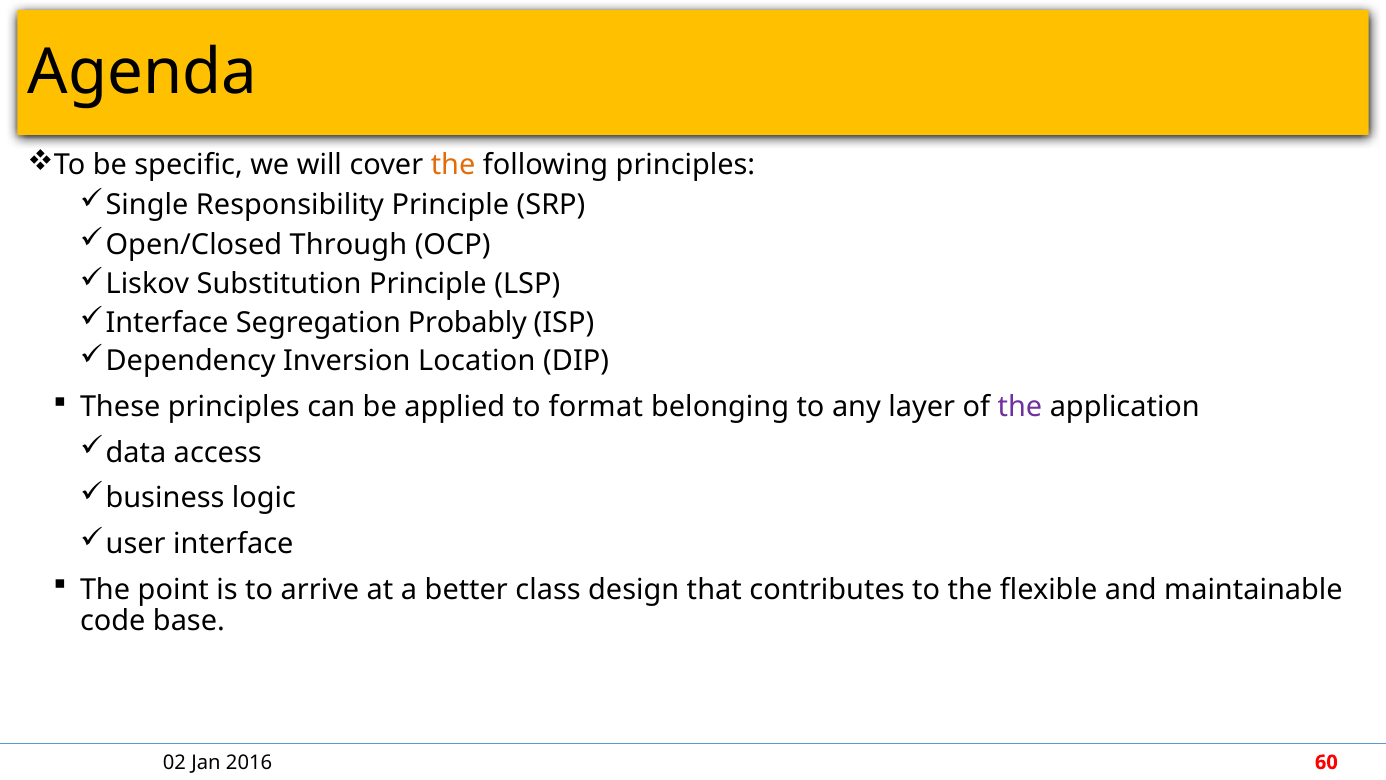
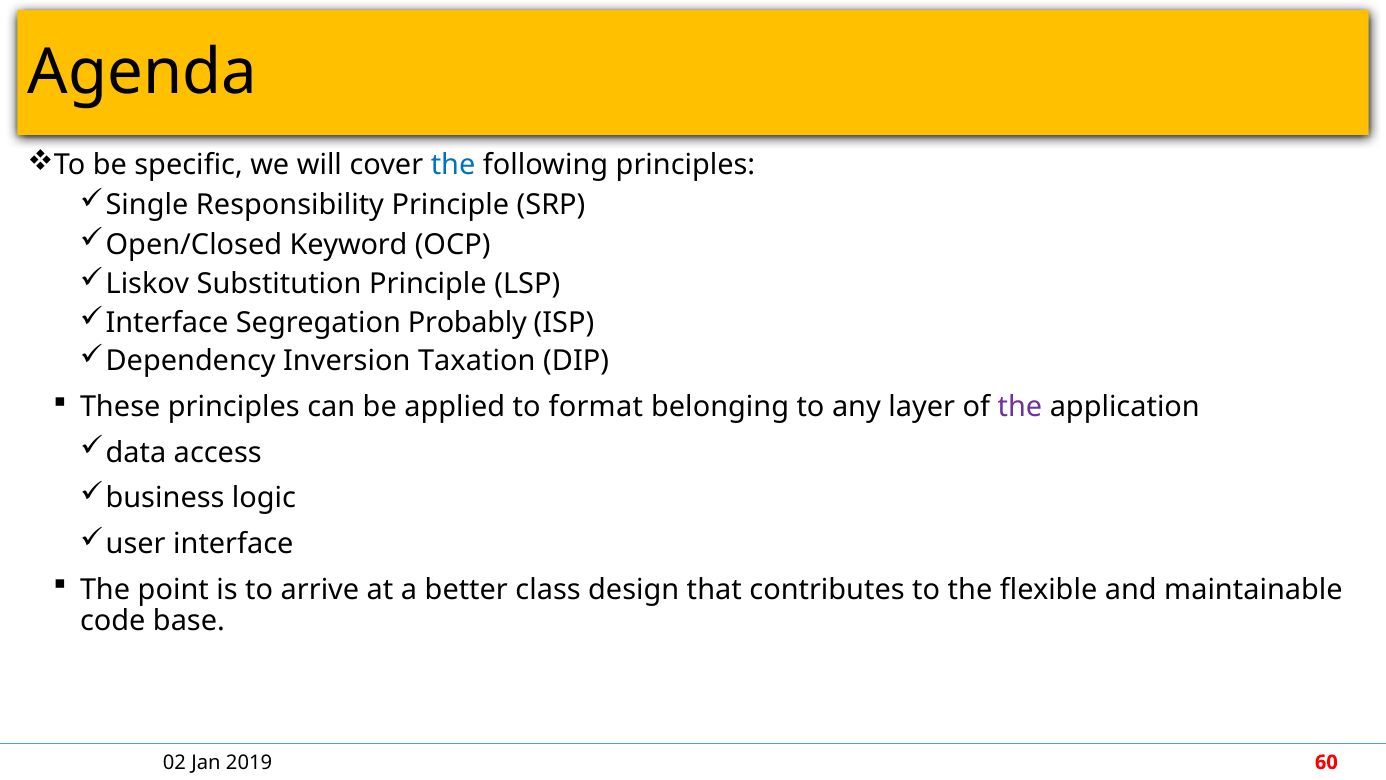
the colour: orange -> blue (453, 165)
Through: Through -> Keyword (349, 244)
Location: Location -> Taxation (477, 361)
2016: 2016 -> 2019 (249, 762)
